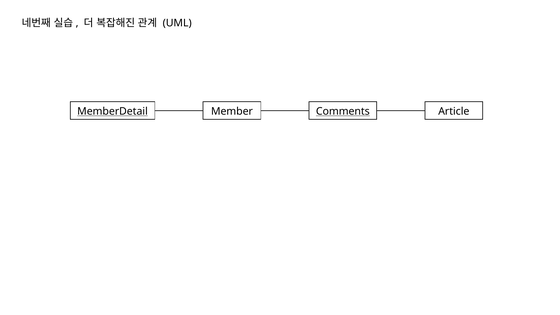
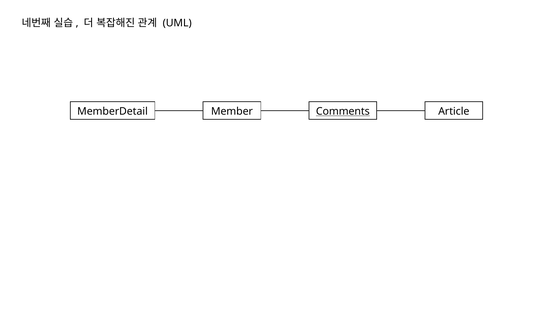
MemberDetail underline: present -> none (113, 111)
